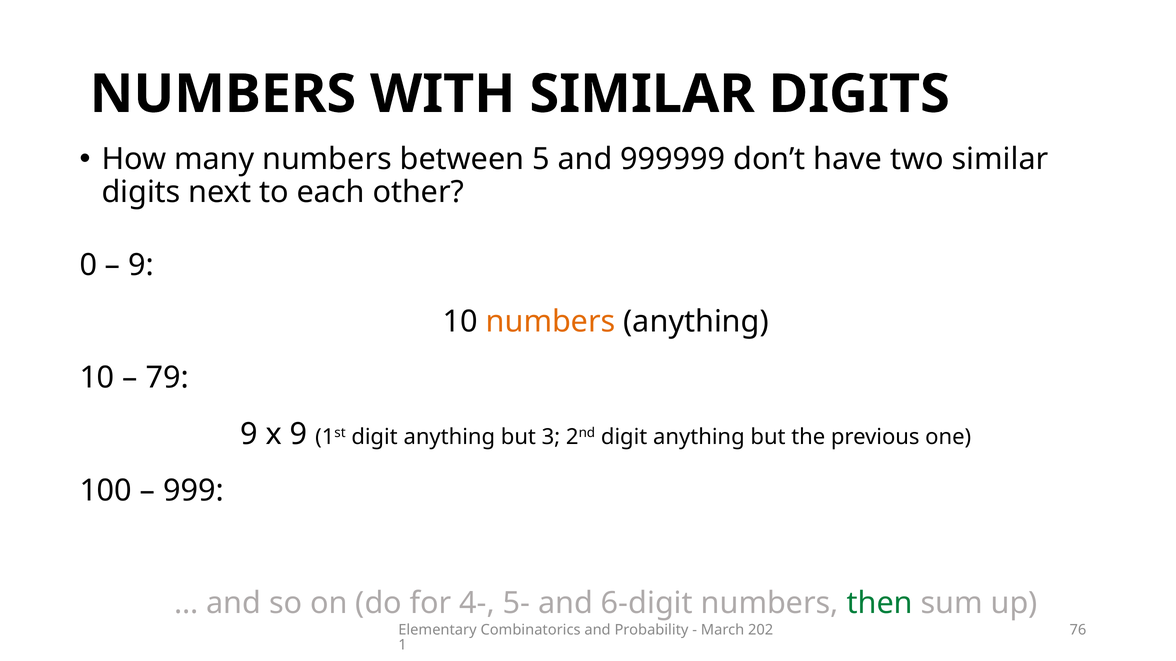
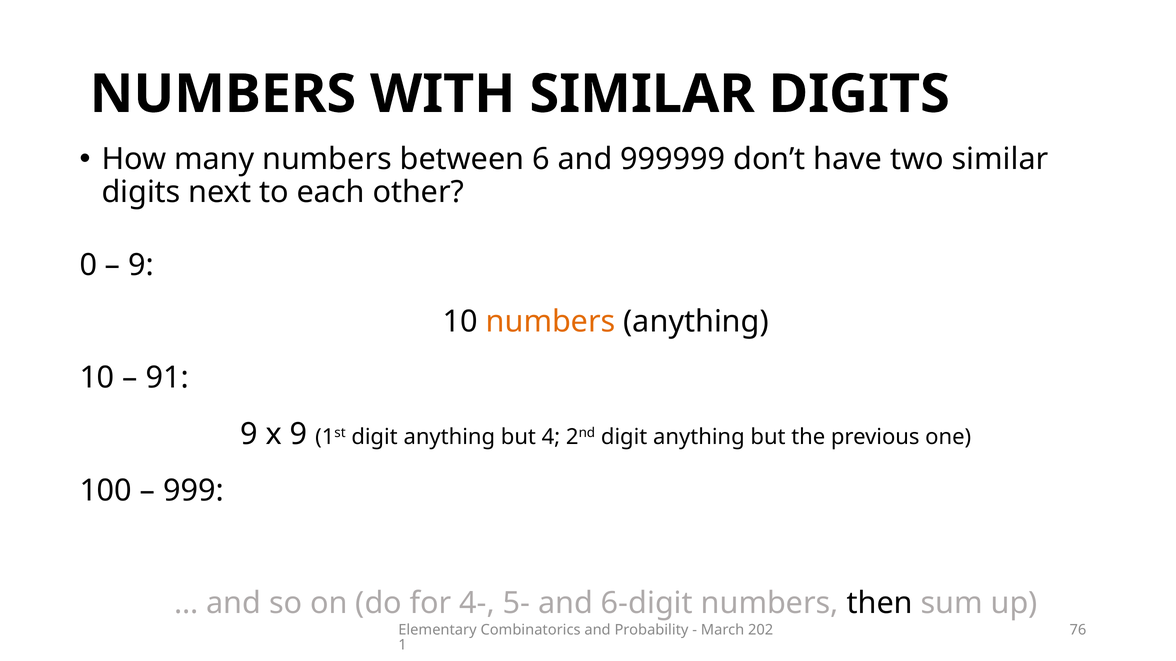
5: 5 -> 6 (541, 159)
79: 79 -> 91 (167, 378)
3: 3 -> 4 (551, 437)
then colour: green -> black (880, 603)
